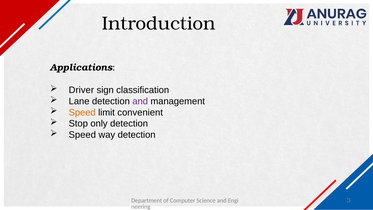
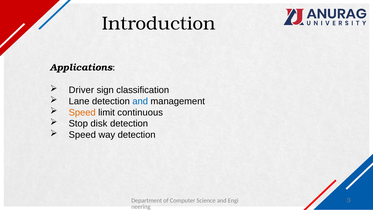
and colour: purple -> blue (140, 101)
convenient: convenient -> continuous (140, 112)
only: only -> disk (99, 124)
